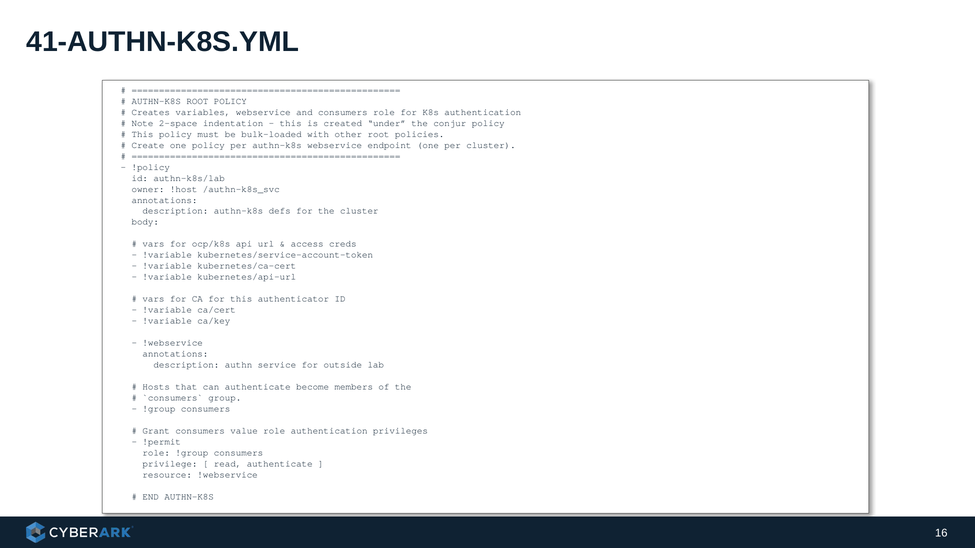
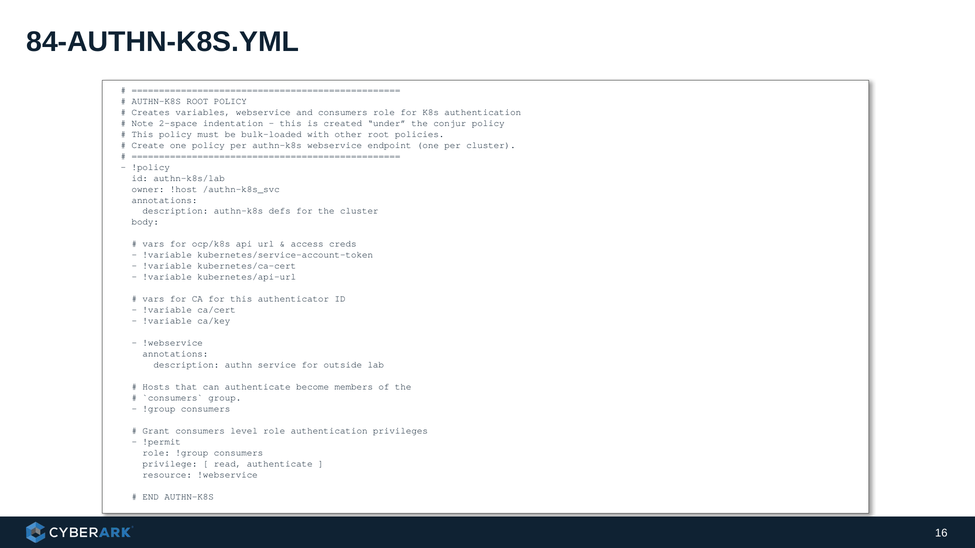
41-AUTHN-K8S.YML: 41-AUTHN-K8S.YML -> 84-AUTHN-K8S.YML (163, 42)
value: value -> level (244, 431)
